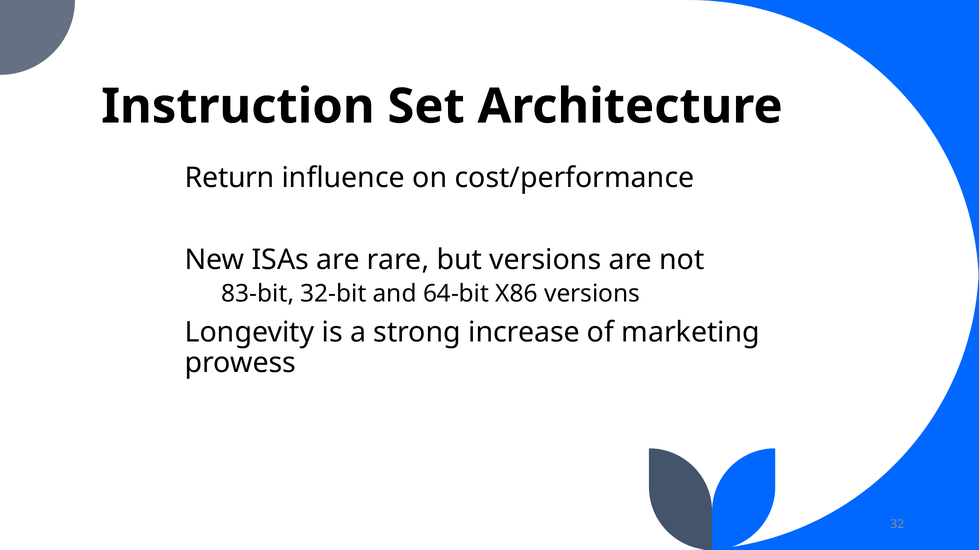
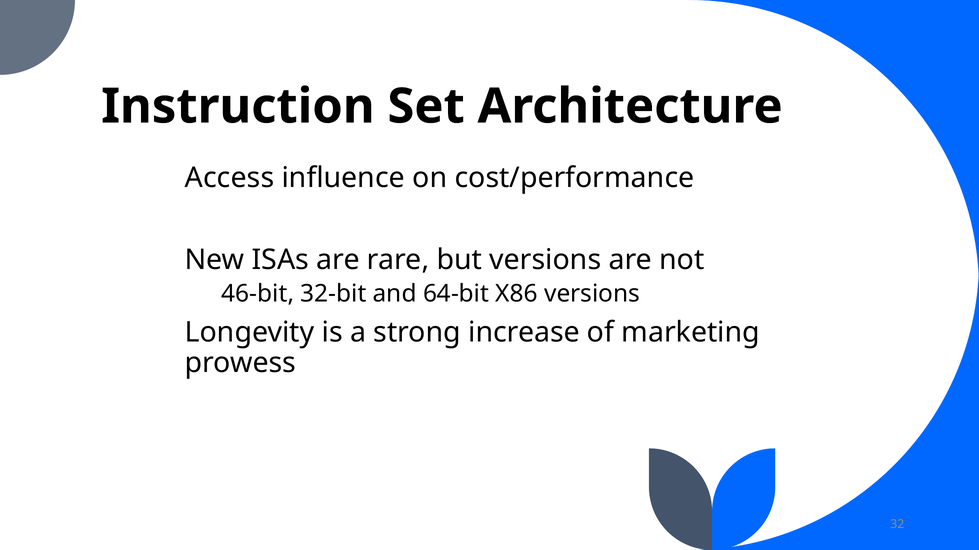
Return: Return -> Access (229, 178)
83-bit: 83-bit -> 46-bit (258, 294)
